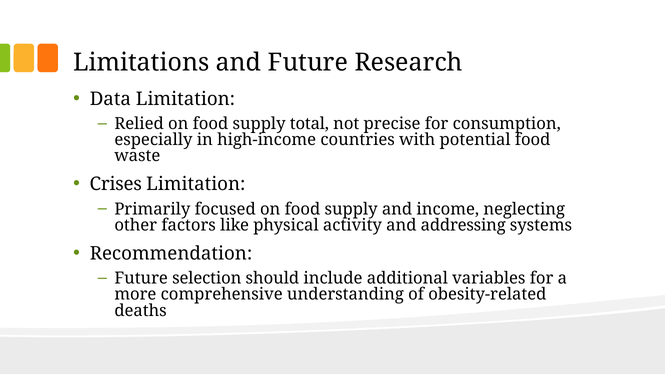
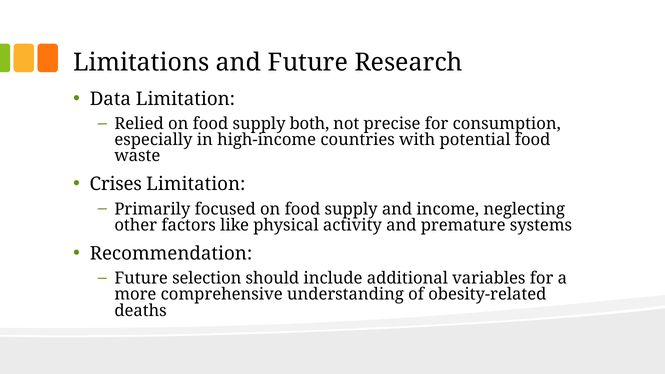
total: total -> both (309, 124)
addressing: addressing -> premature (463, 225)
